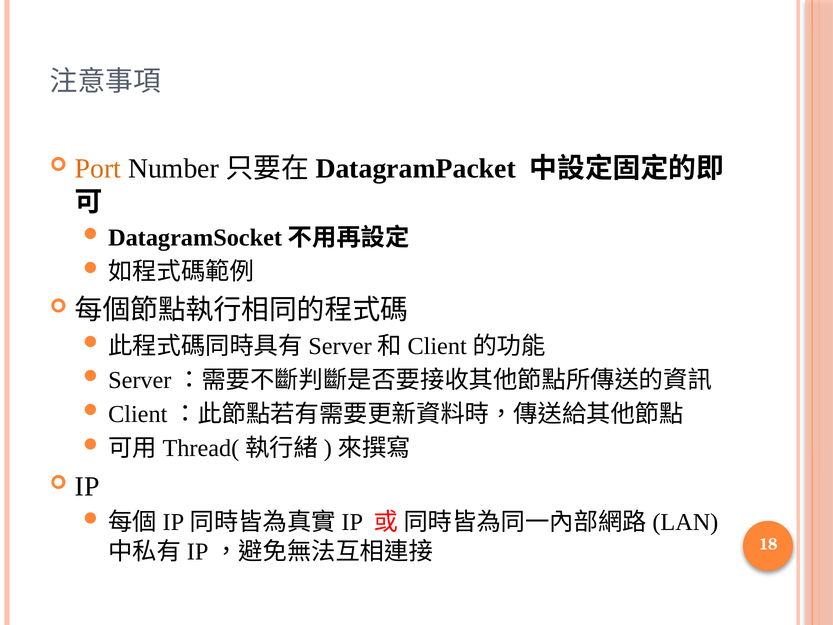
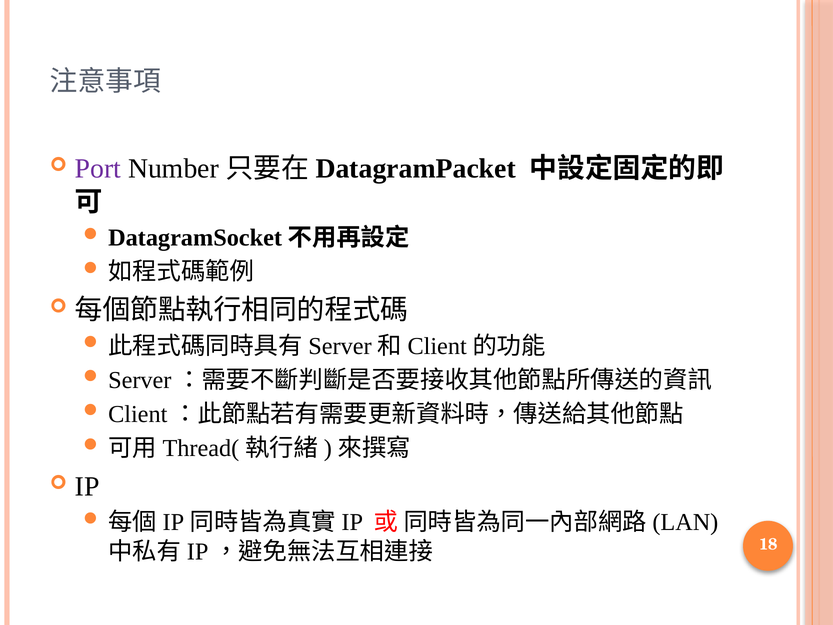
Port colour: orange -> purple (98, 168)
